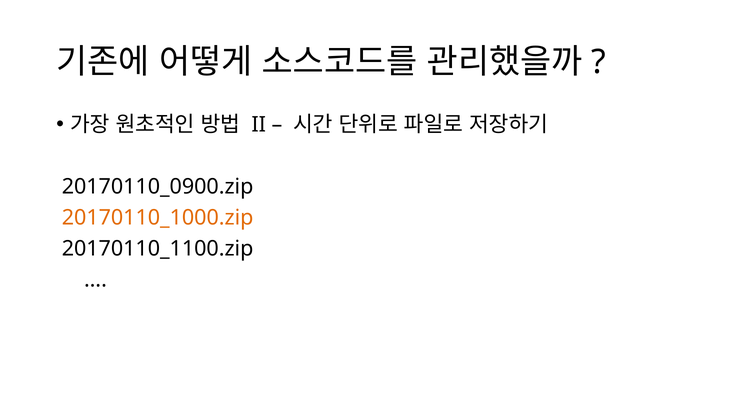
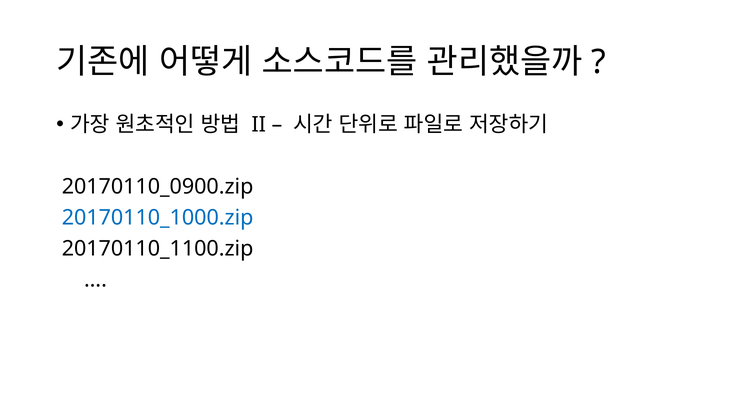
20170110_1000.zip colour: orange -> blue (158, 218)
